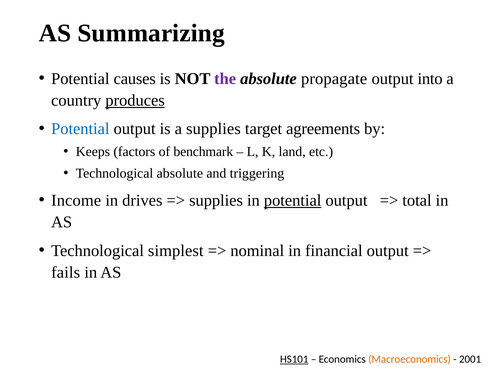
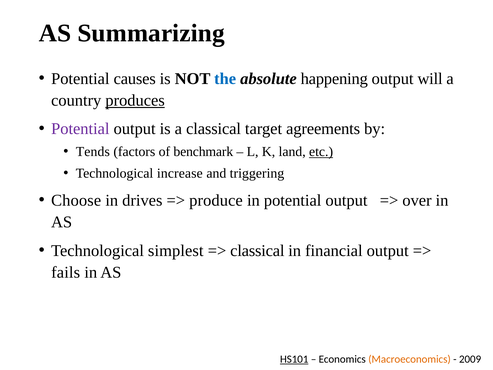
the colour: purple -> blue (225, 79)
propagate: propagate -> happening (334, 79)
into: into -> will (430, 79)
Potential colour: blue -> purple (80, 129)
a supplies: supplies -> classical (214, 129)
Keeps: Keeps -> Tends (93, 152)
etc underline: none -> present (321, 152)
Technological absolute: absolute -> increase (180, 173)
Income: Income -> Choose (76, 200)
supplies: supplies -> produce (216, 200)
potential underline: present -> none (293, 200)
total: total -> over (417, 200)
nominal: nominal -> classical (257, 251)
2001: 2001 -> 2009 (470, 359)
